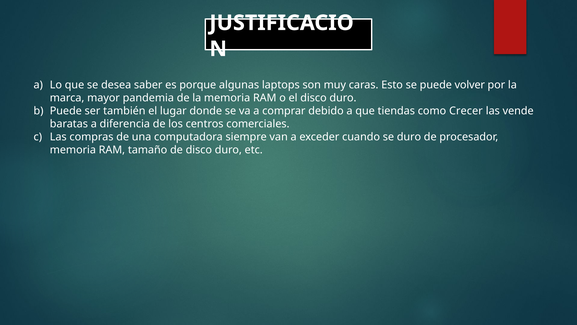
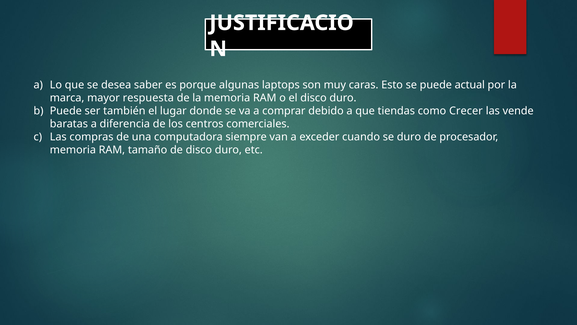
volver: volver -> actual (470, 85)
pandemia: pandemia -> respuesta (148, 98)
